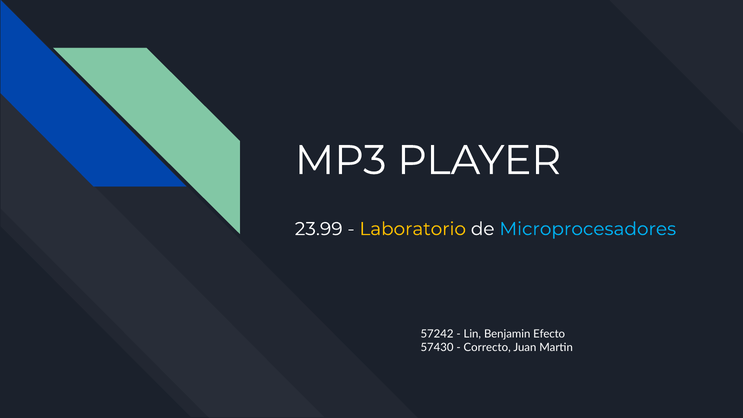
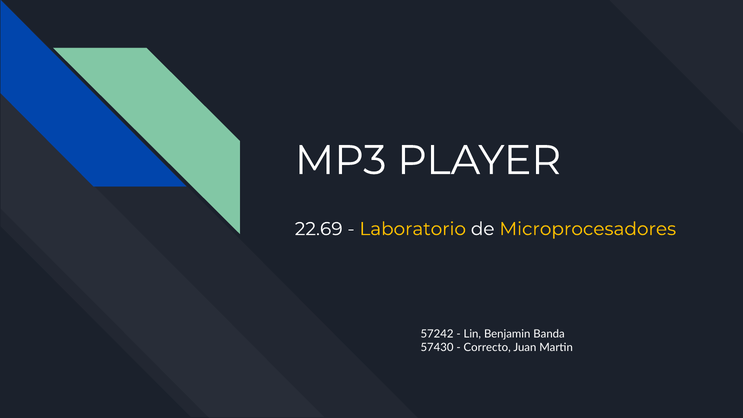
23.99: 23.99 -> 22.69 (319, 229)
Microprocesadores colour: light blue -> yellow (588, 229)
Efecto: Efecto -> Banda (549, 334)
